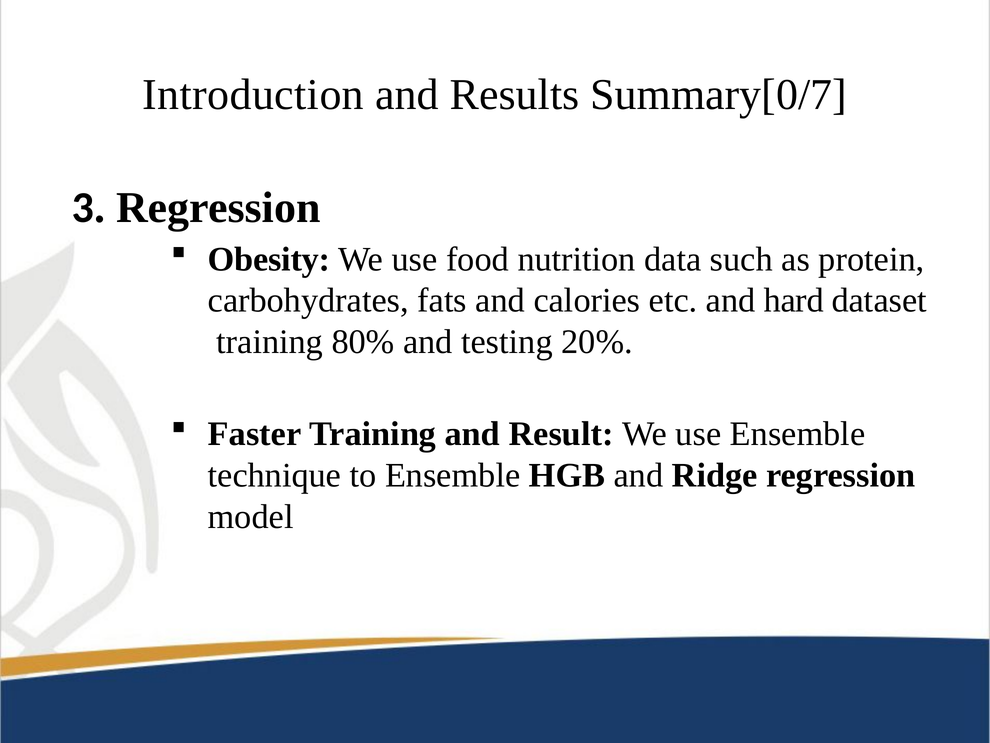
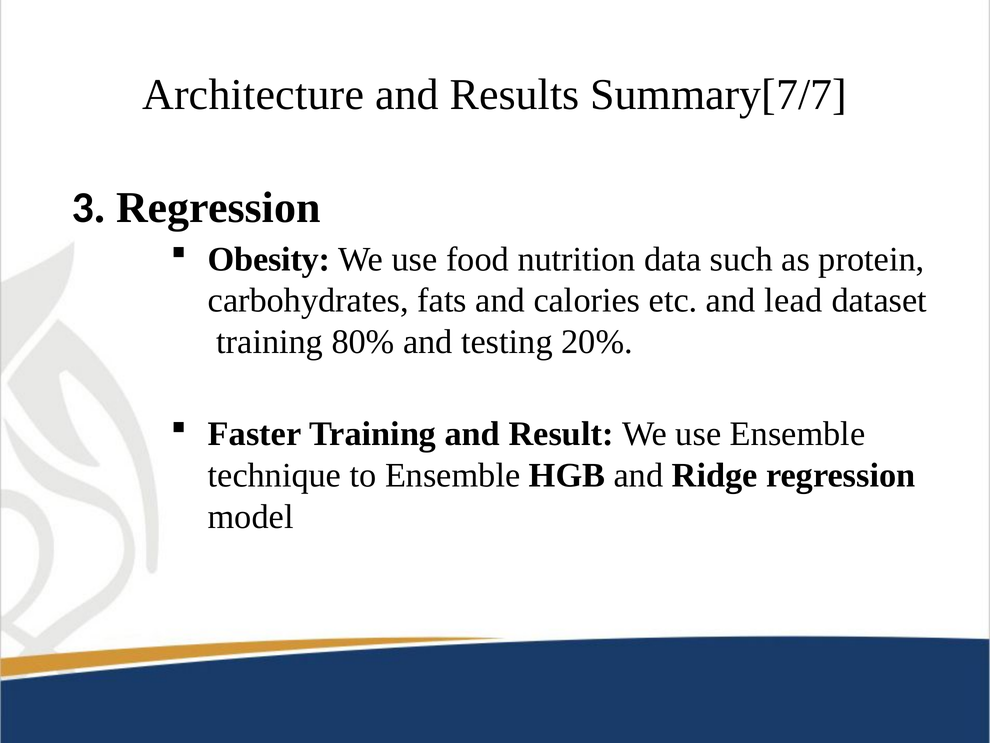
Introduction: Introduction -> Architecture (253, 95)
Summary[0/7: Summary[0/7 -> Summary[7/7 (719, 95)
hard: hard -> lead (793, 300)
